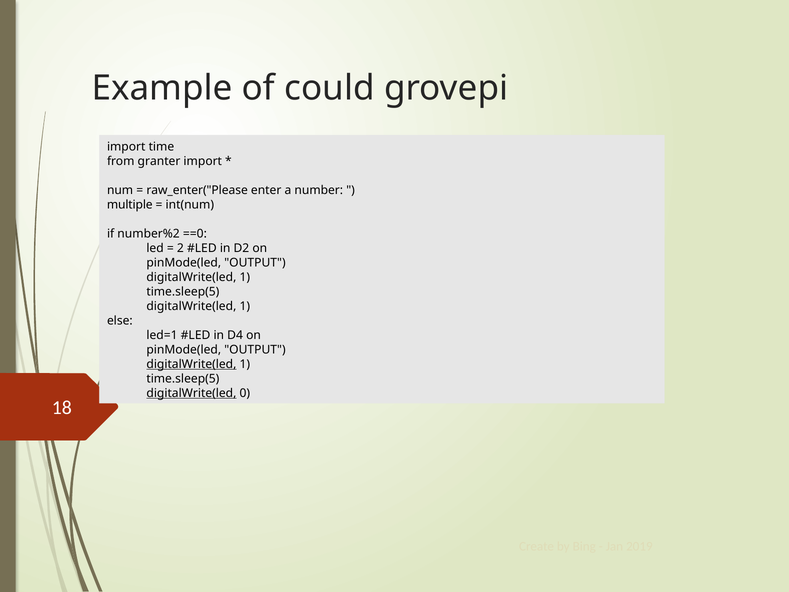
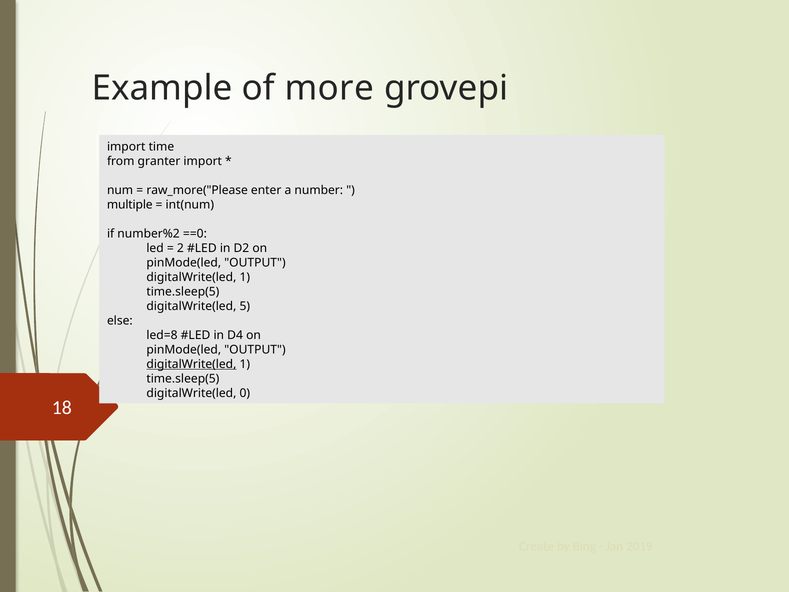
could: could -> more (329, 88)
raw_enter("Please: raw_enter("Please -> raw_more("Please (197, 190)
1: 1 -> 5 (245, 306)
led=1: led=1 -> led=8 (162, 335)
digitalWrite(led underline: present -> none (191, 393)
